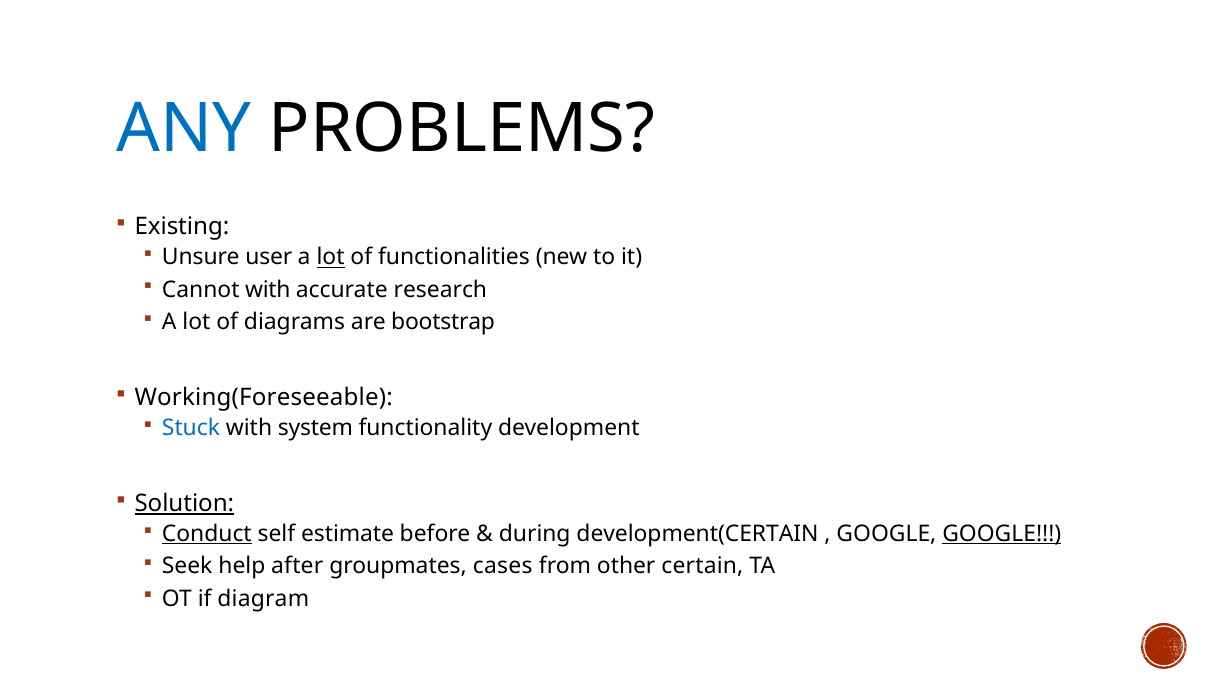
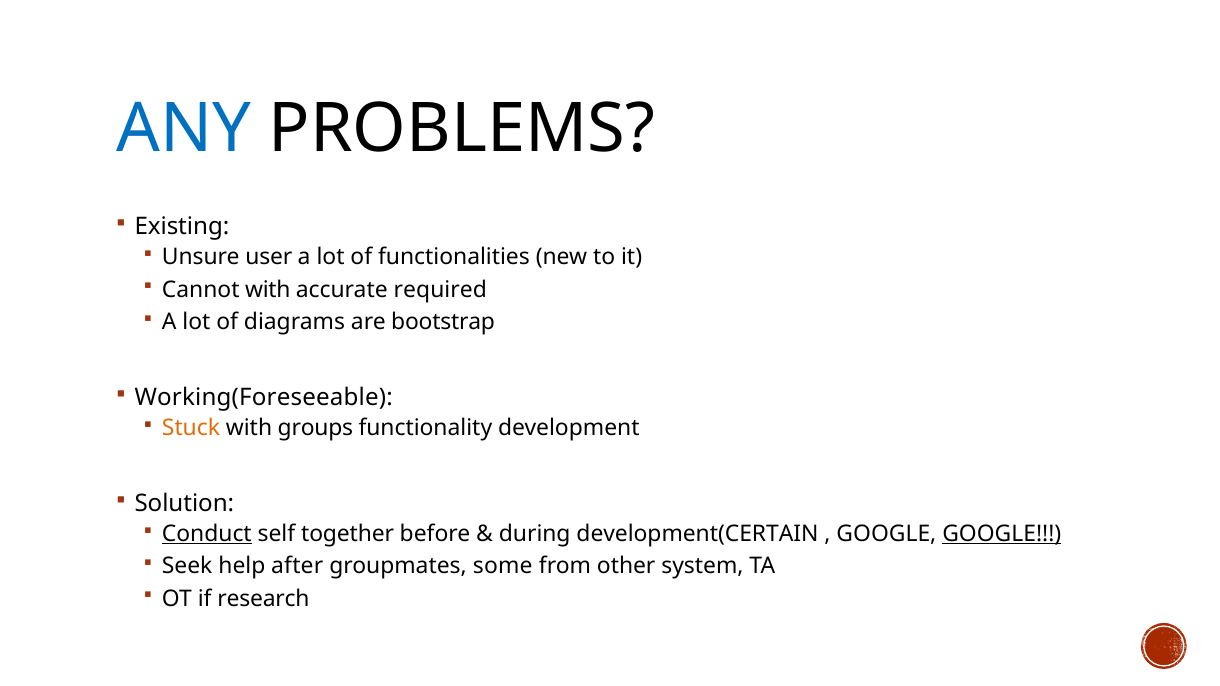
lot underline: present -> none (331, 258)
research: research -> required (440, 290)
Stuck colour: blue -> orange (191, 428)
system: system -> groups (315, 428)
Solution underline: present -> none (184, 504)
estimate: estimate -> together (348, 534)
cases: cases -> some (503, 567)
certain: certain -> system (702, 567)
diagram: diagram -> research (263, 599)
